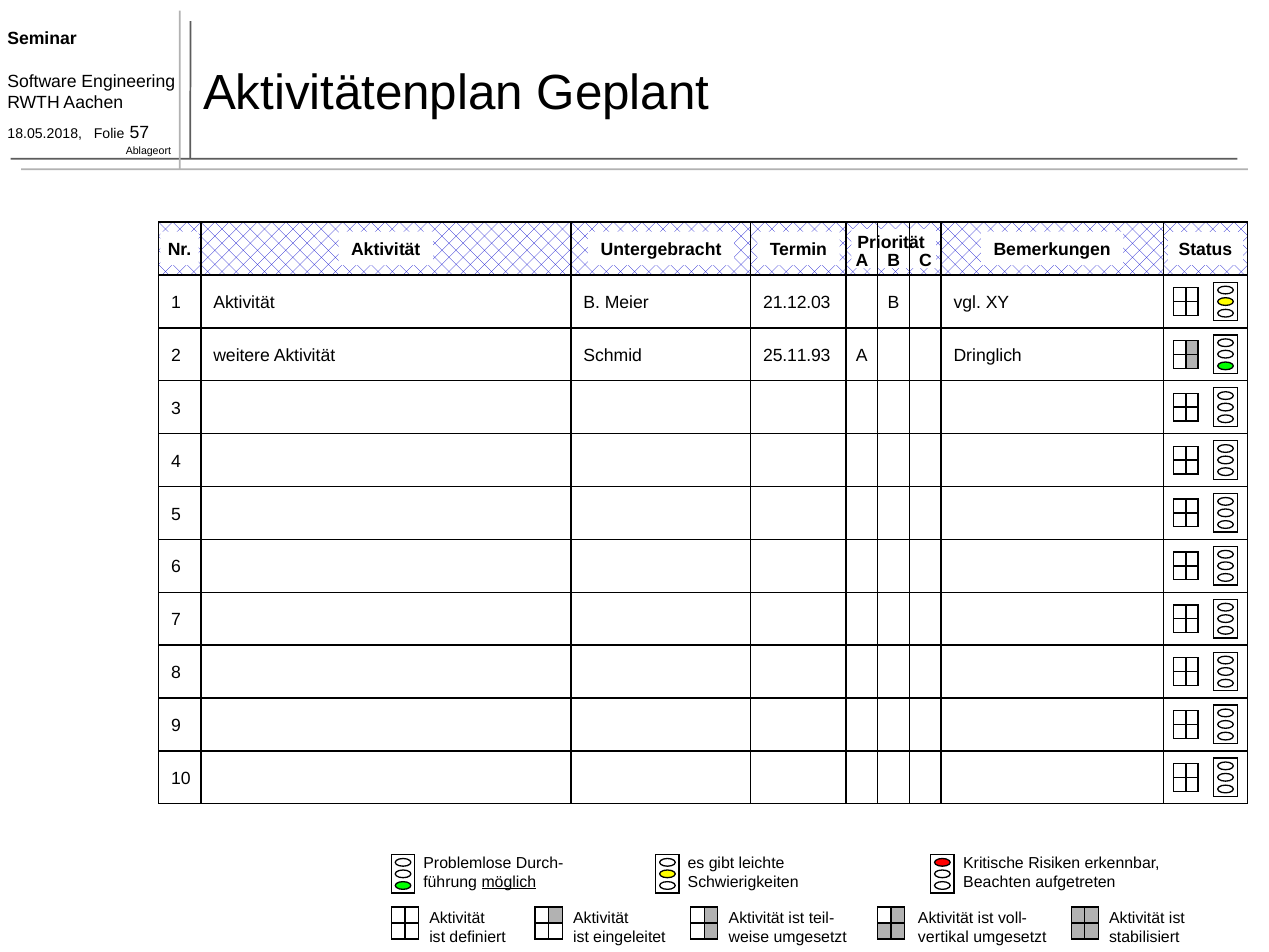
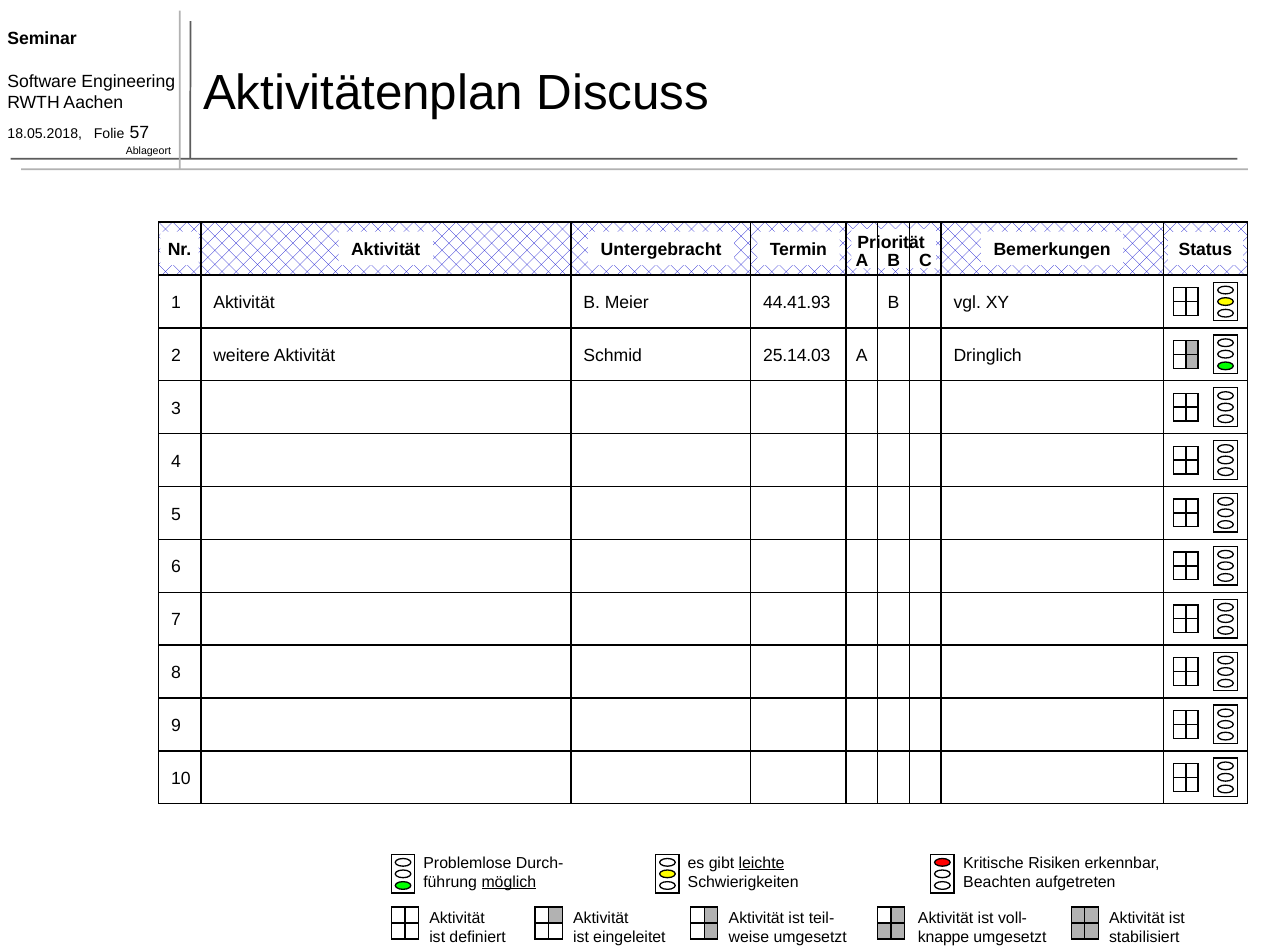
Geplant: Geplant -> Discuss (623, 93)
21.12.03: 21.12.03 -> 44.41.93 (797, 303)
25.11.93: 25.11.93 -> 25.14.03 (797, 355)
leichte underline: none -> present (762, 863)
vertikal: vertikal -> knappe (944, 937)
